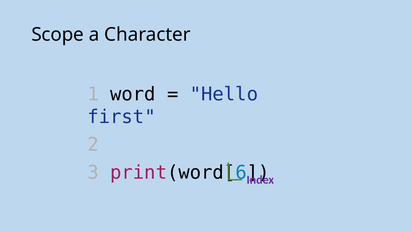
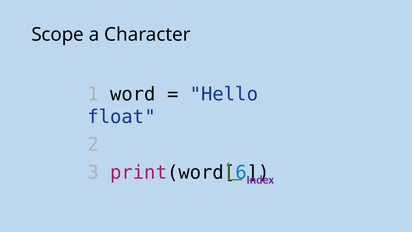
first: first -> float (122, 117)
